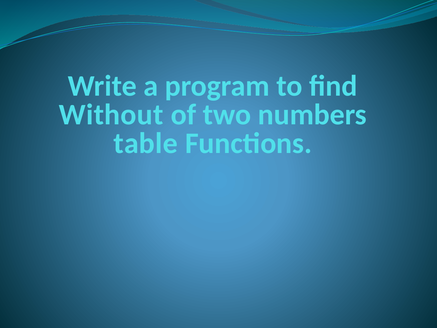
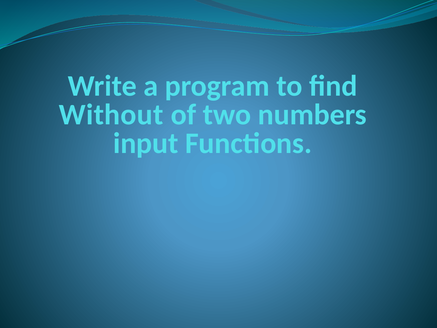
table: table -> input (146, 143)
